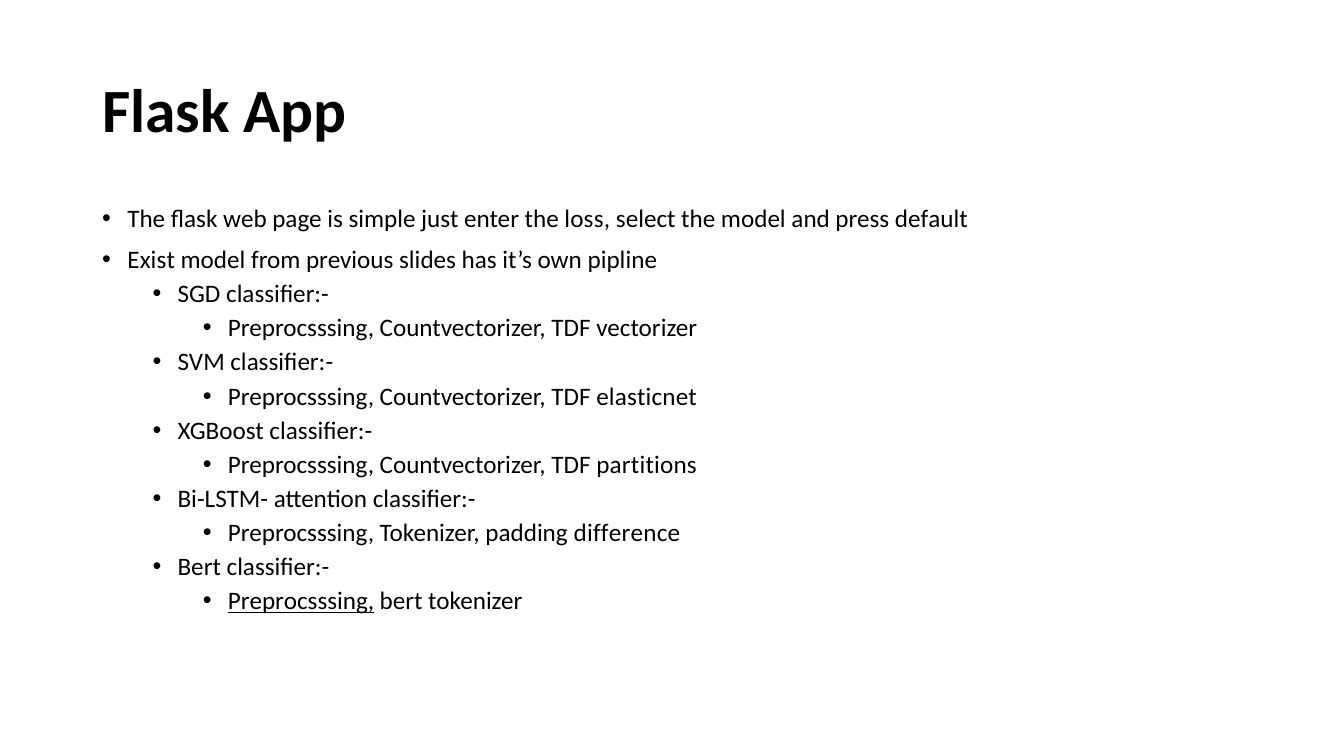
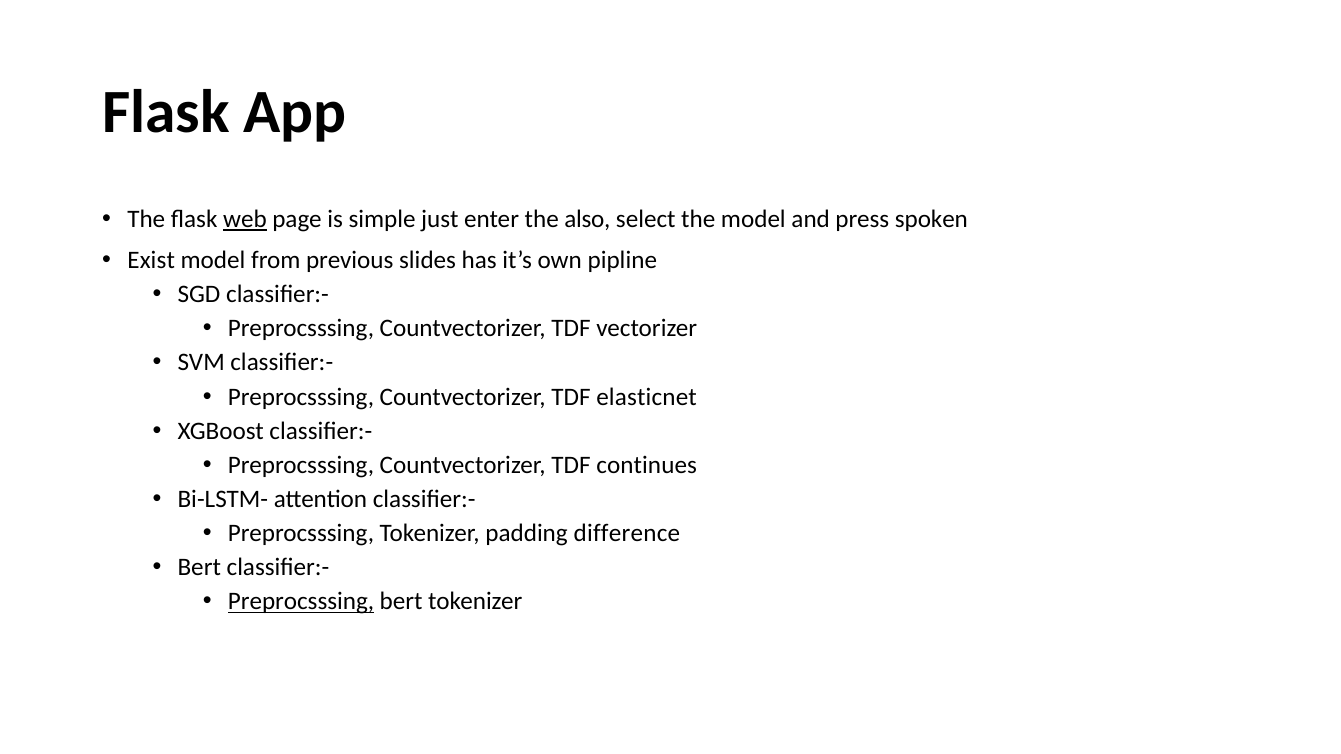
web underline: none -> present (245, 219)
loss: loss -> also (587, 219)
default: default -> spoken (931, 219)
partitions: partitions -> continues (647, 465)
